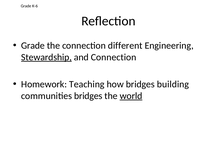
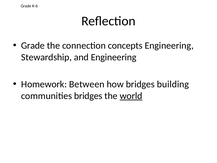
different: different -> concepts (125, 46)
Stewardship underline: present -> none (46, 57)
and Connection: Connection -> Engineering (114, 57)
Teaching: Teaching -> Between (87, 84)
